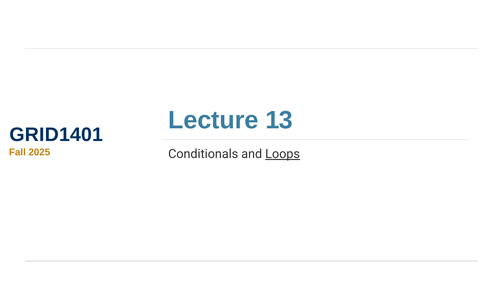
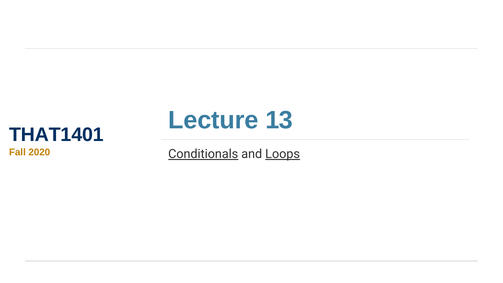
GRID1401: GRID1401 -> THAT1401 (56, 135)
2025: 2025 -> 2020 (39, 152)
Conditionals underline: none -> present (203, 154)
